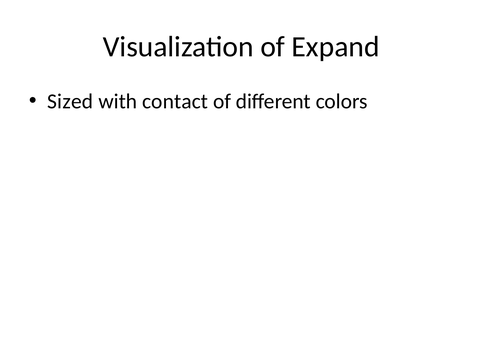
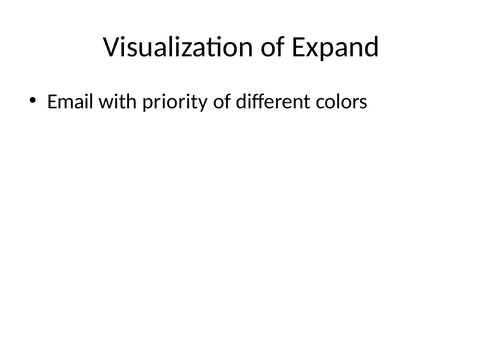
Sized: Sized -> Email (70, 101)
contact: contact -> priority (175, 101)
